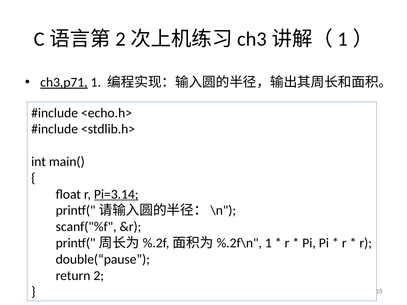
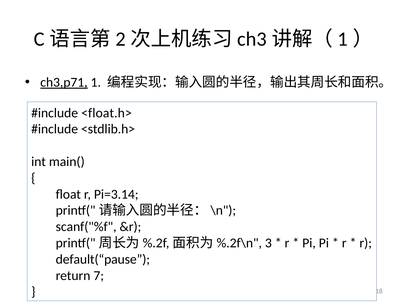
<echo.h>: <echo.h> -> <float.h> (106, 113)
Pi=3.14 underline: present -> none (116, 194)
1: 1 -> 3 (268, 243)
double(“pause: double(“pause -> default(“pause (103, 259)
2: 2 -> 7 (99, 276)
